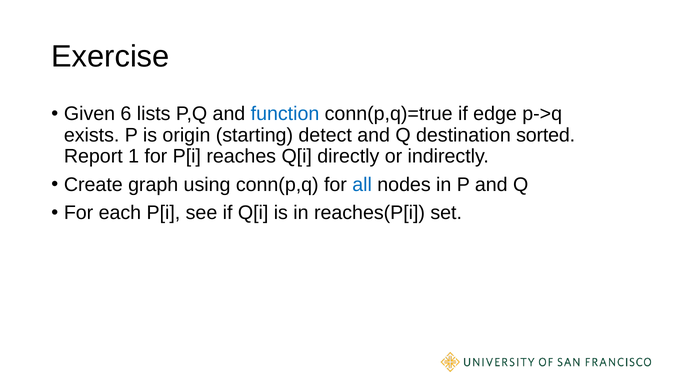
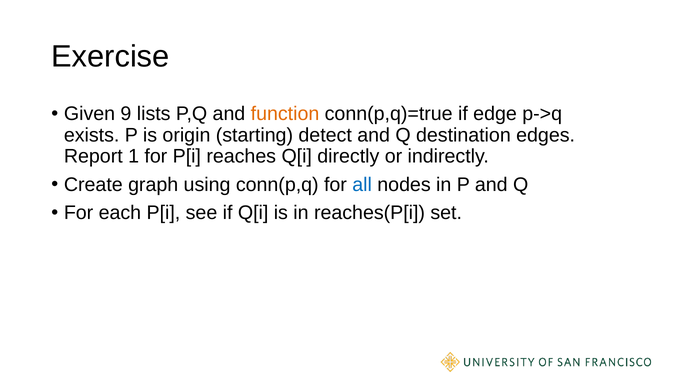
6: 6 -> 9 (126, 114)
function colour: blue -> orange (285, 114)
sorted: sorted -> edges (546, 135)
